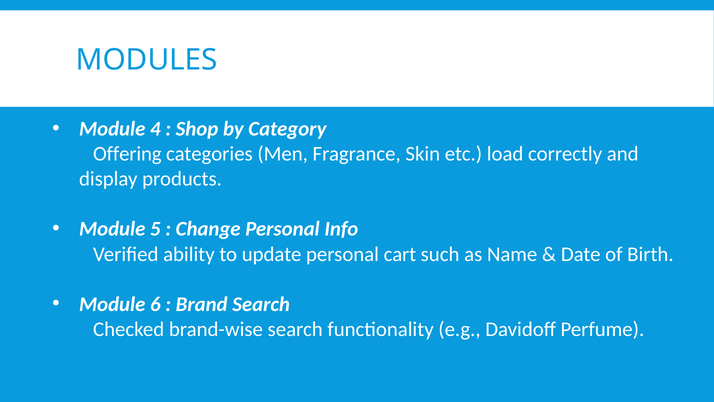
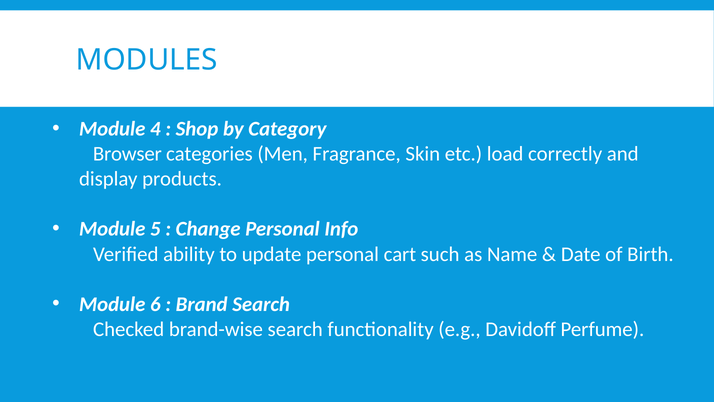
Offering: Offering -> Browser (127, 154)
